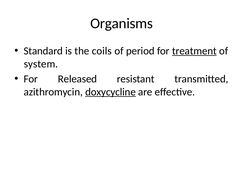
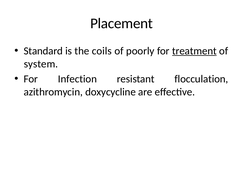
Organisms: Organisms -> Placement (122, 24)
period: period -> poorly (140, 51)
Released: Released -> Infection (77, 79)
transmitted: transmitted -> flocculation (201, 79)
doxycycline underline: present -> none (111, 92)
